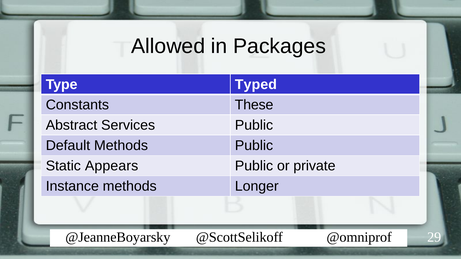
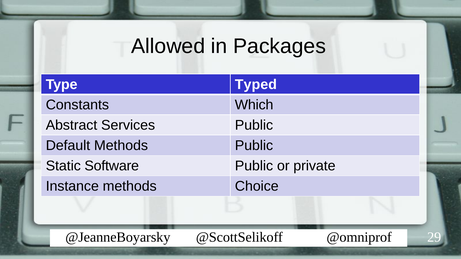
These: These -> Which (254, 105)
Appears: Appears -> Software (112, 166)
Longer: Longer -> Choice (257, 186)
